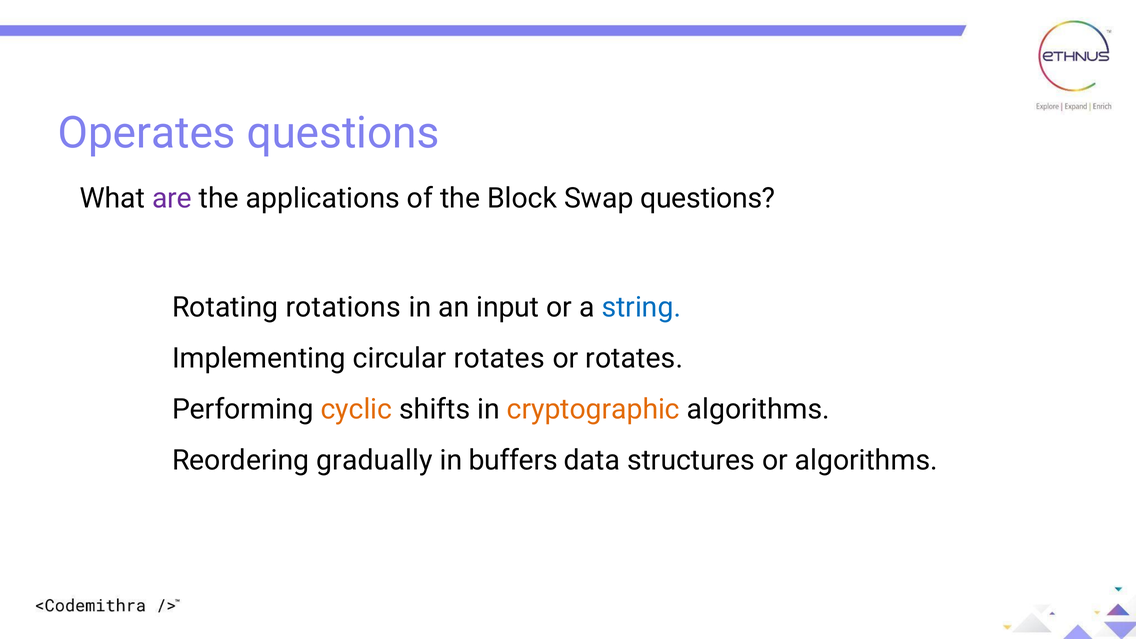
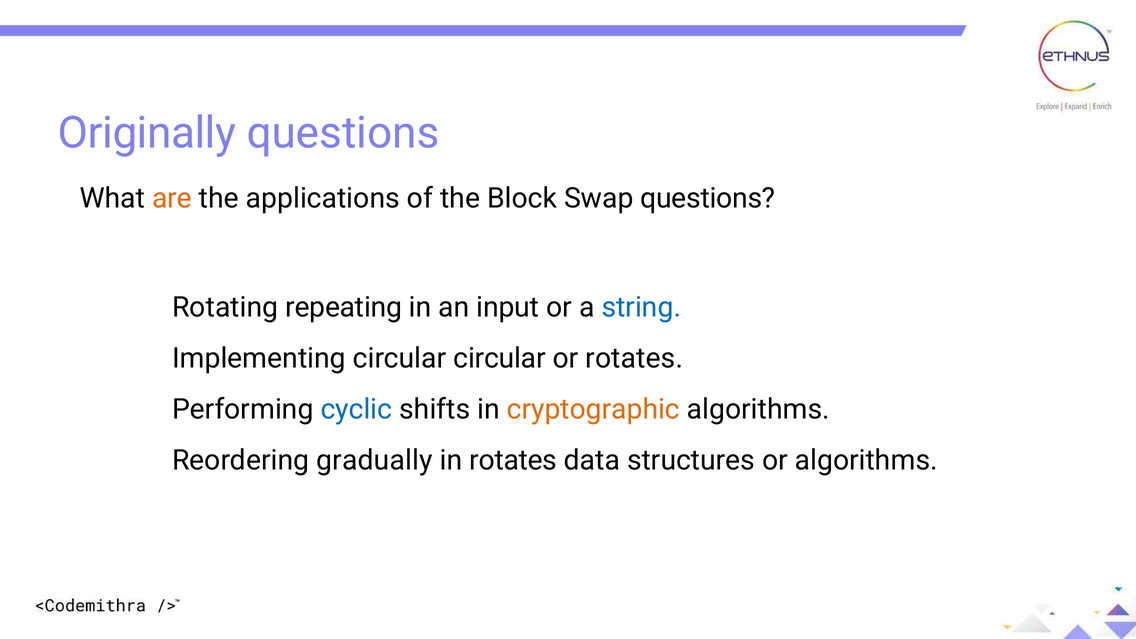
Operates: Operates -> Originally (147, 133)
are colour: purple -> orange (172, 198)
rotations: rotations -> repeating (344, 307)
circular rotates: rotates -> circular (500, 358)
cyclic colour: orange -> blue (356, 409)
in buffers: buffers -> rotates (513, 461)
